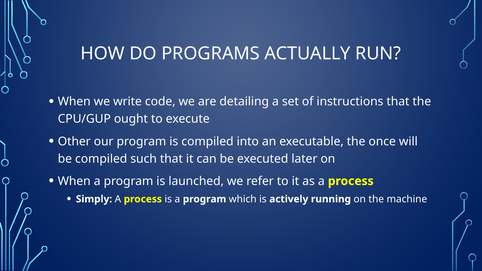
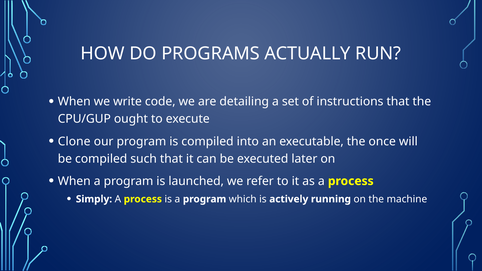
Other: Other -> Clone (74, 141)
